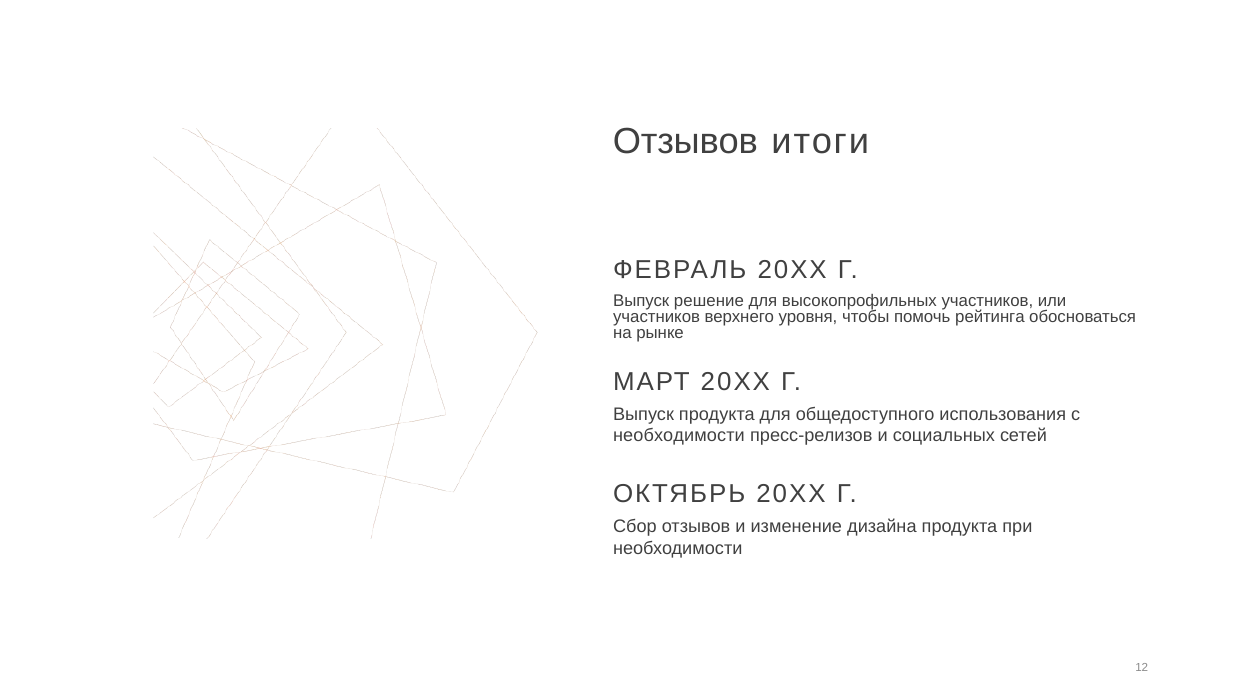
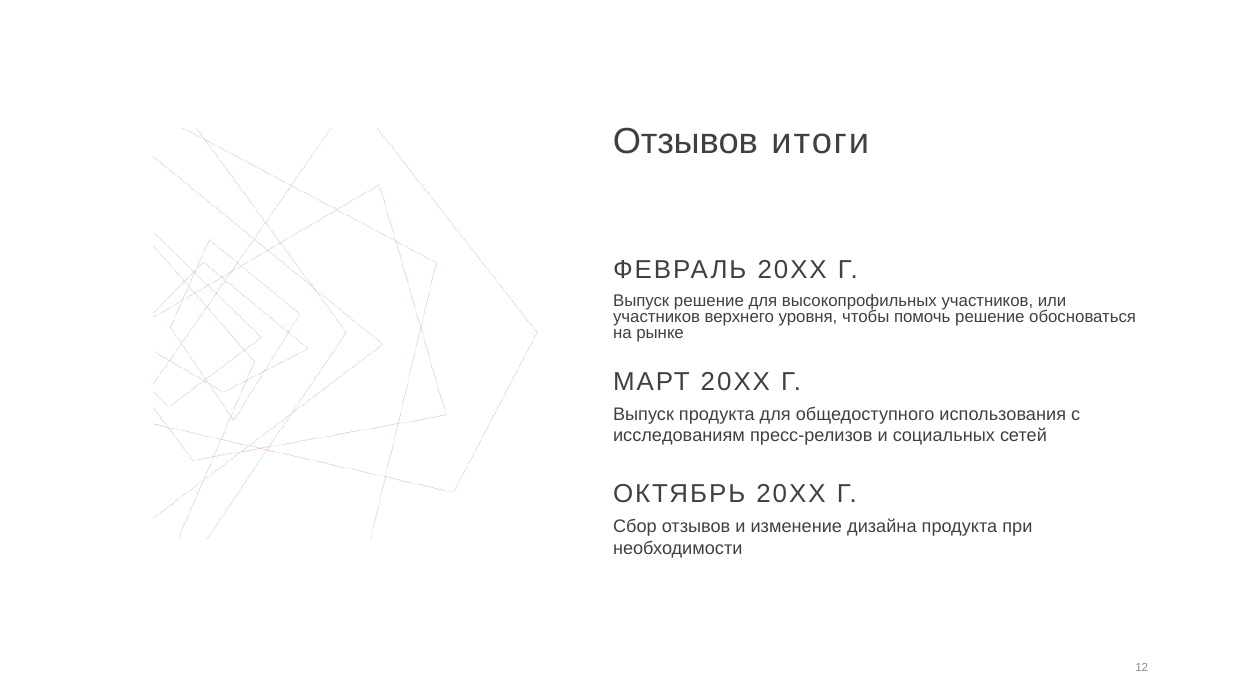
помочь рейтинга: рейтинга -> решение (990, 317)
необходимости: необходимости -> исследованиям (679, 436)
